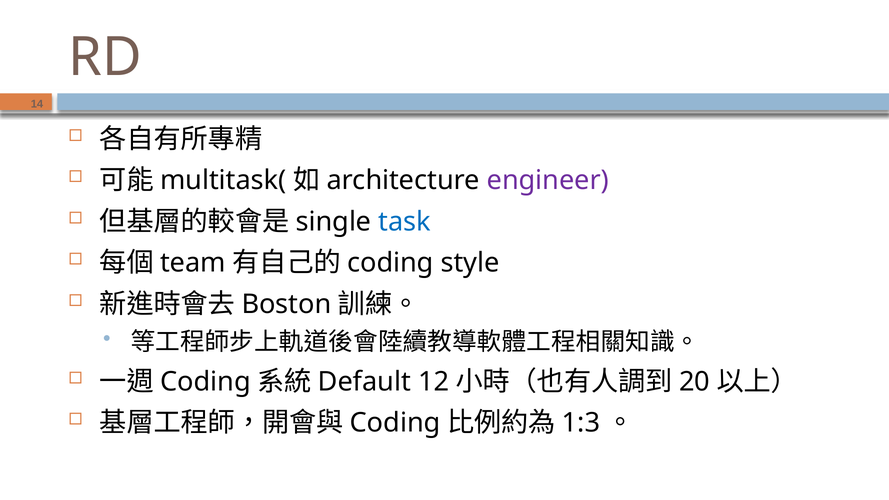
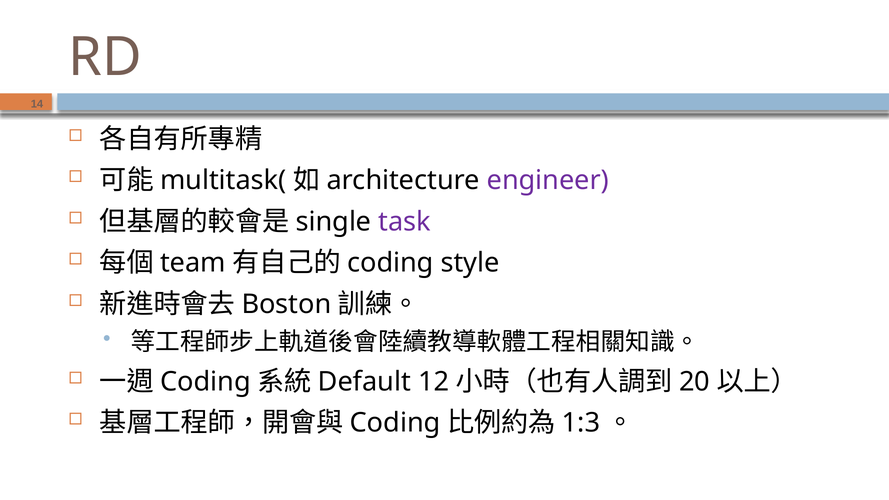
task colour: blue -> purple (405, 222)
